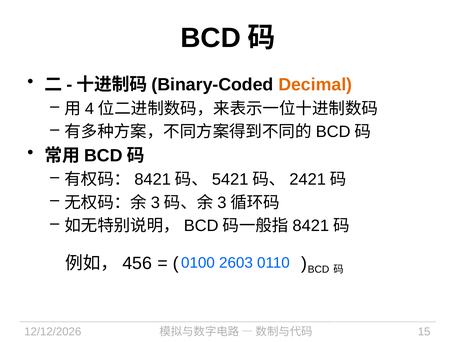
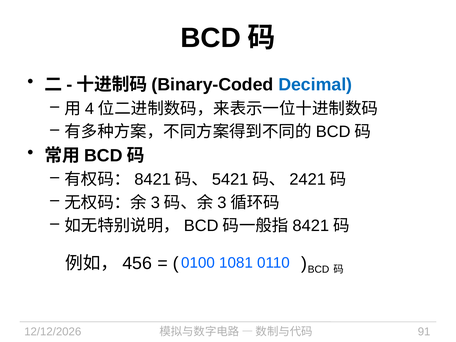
Decimal colour: orange -> blue (315, 85)
2603: 2603 -> 1081 (236, 263)
15: 15 -> 91 (424, 332)
